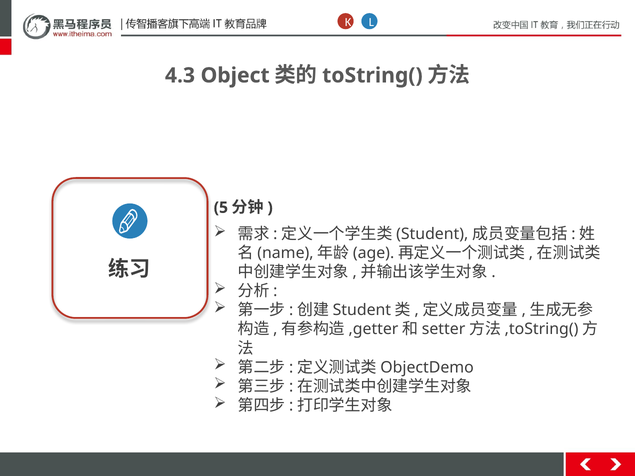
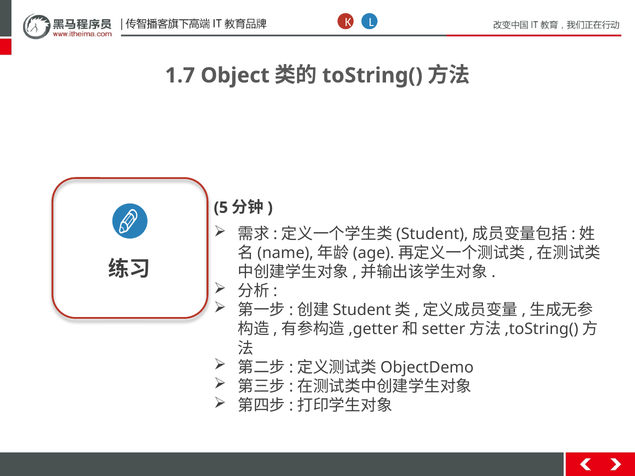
4.3: 4.3 -> 1.7 (180, 75)
